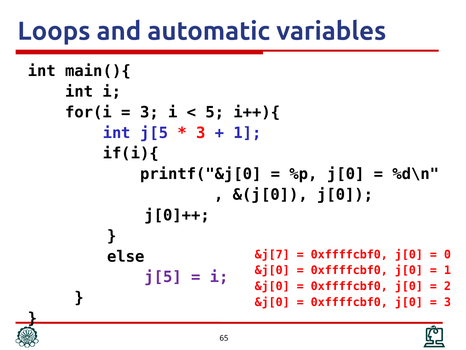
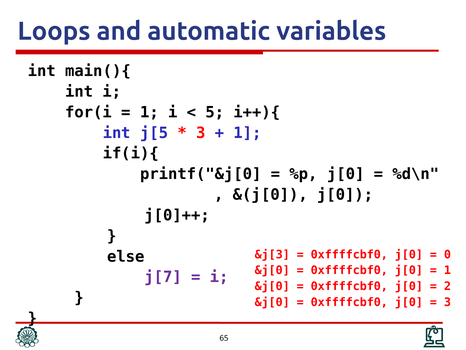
3: 3 -> 1 (149, 112)
&j[7: &j[7 -> &j[3 (272, 254)
j[5: j[5 -> j[7 (163, 277)
